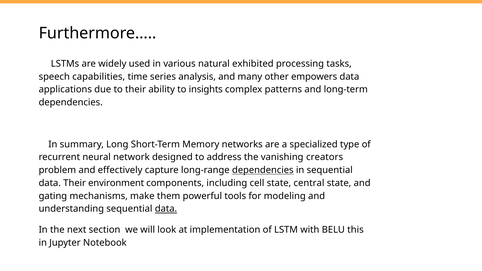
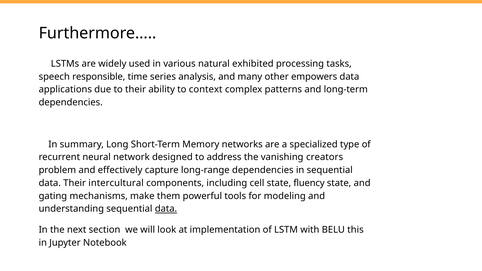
capabilities: capabilities -> responsible (99, 77)
insights: insights -> context (206, 90)
dependencies underline: present -> none (263, 170)
environment: environment -> intercultural (116, 183)
central: central -> fluency (309, 183)
